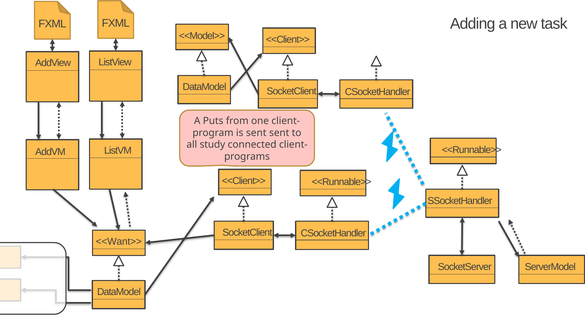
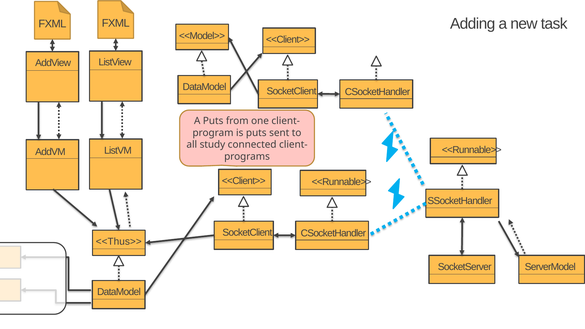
is sent: sent -> puts (256, 133)
<<Want>>: <<Want>> -> <<Thus>> (119, 242)
